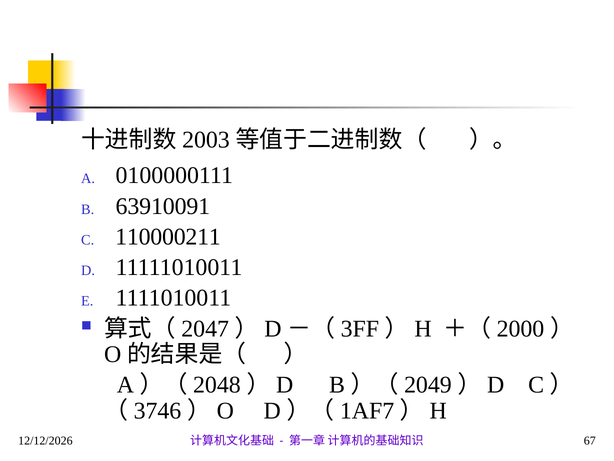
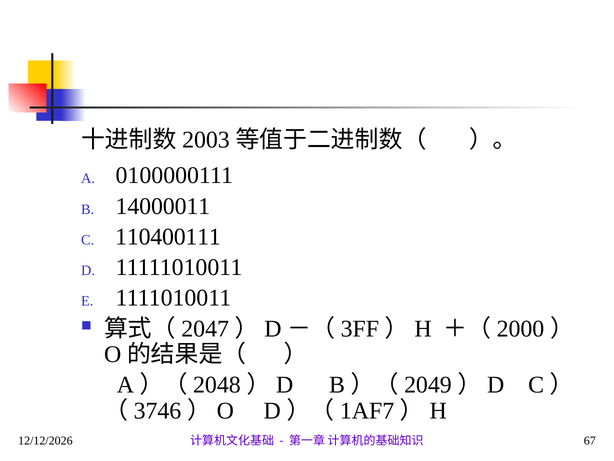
63910091: 63910091 -> 14000011 (163, 206)
110000211: 110000211 -> 110400111 (168, 237)
